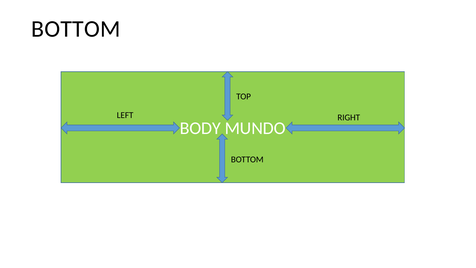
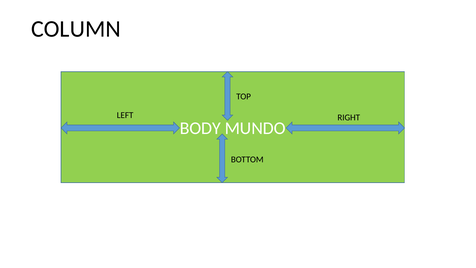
BOTTOM: BOTTOM -> COLUMN (76, 29)
